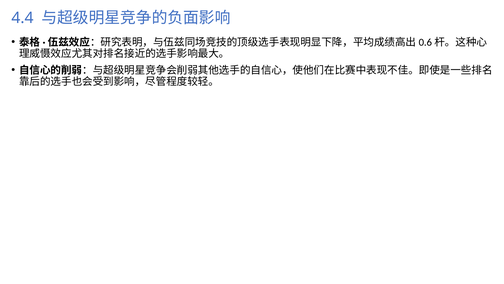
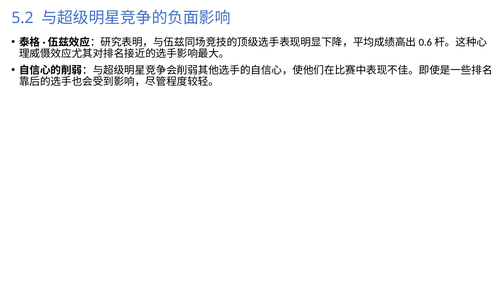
4.4: 4.4 -> 5.2 (22, 18)
